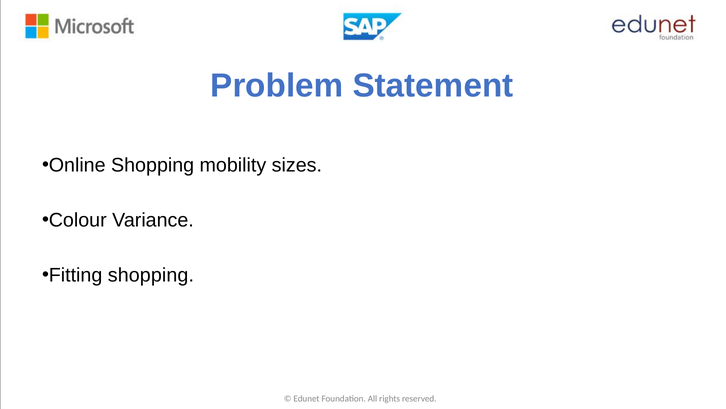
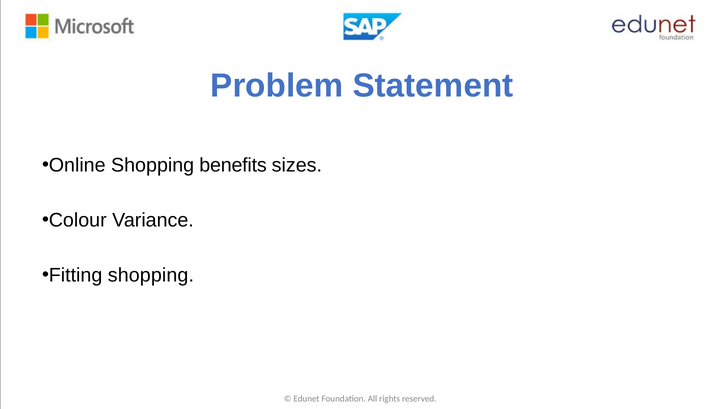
mobility: mobility -> benefits (233, 165)
